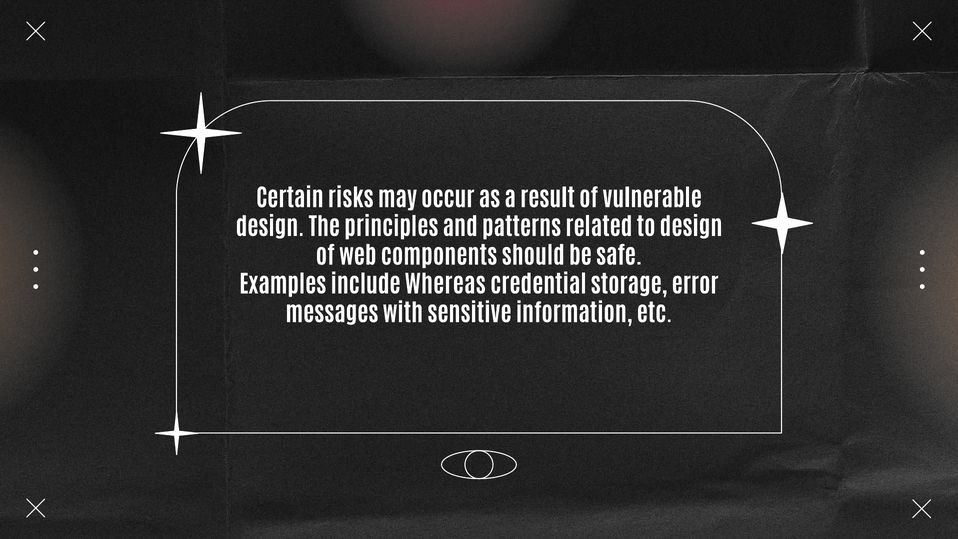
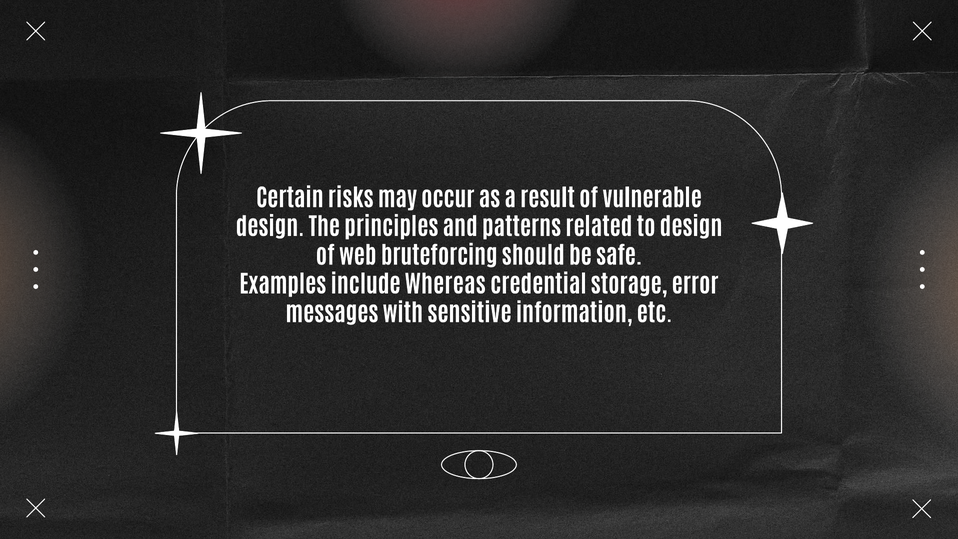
components: components -> bruteforcing (439, 257)
